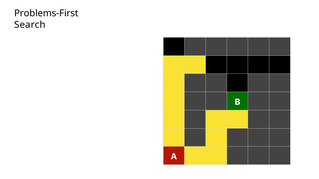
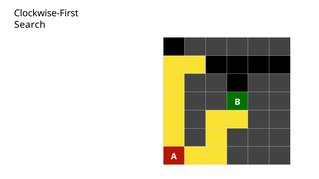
Problems-First: Problems-First -> Clockwise-First (46, 13)
